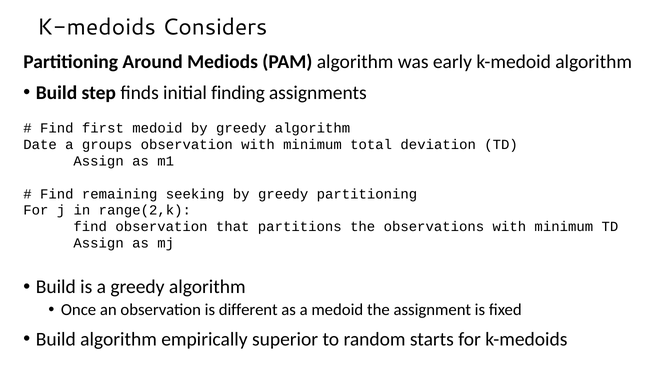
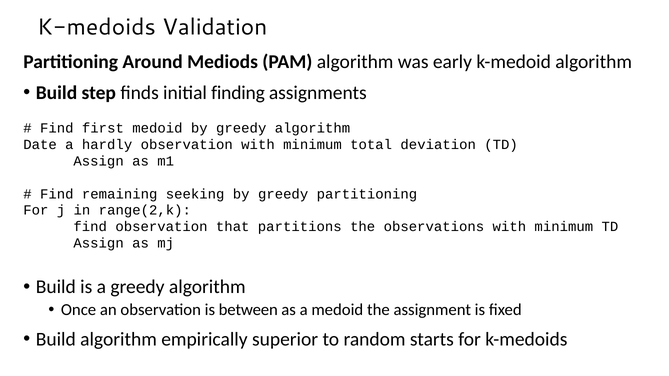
Considers: Considers -> Validation (215, 27)
groups: groups -> hardly (107, 145)
different: different -> between (248, 310)
